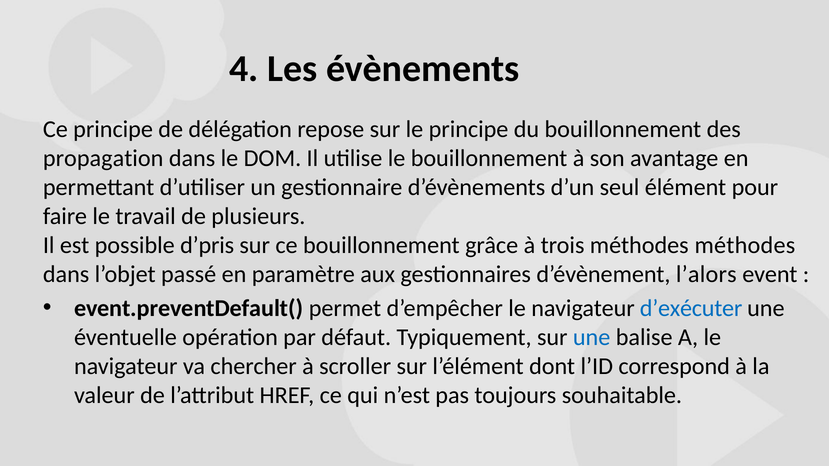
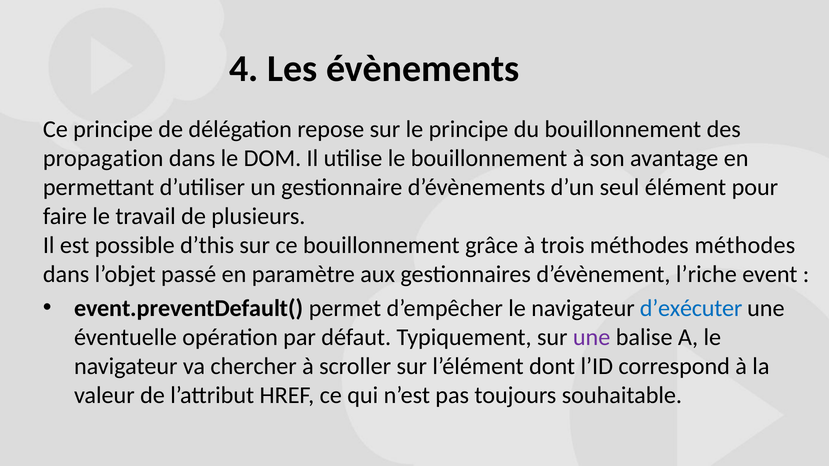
d’pris: d’pris -> d’this (207, 246)
l’alors: l’alors -> l’riche (706, 275)
une colour: blue -> purple (592, 338)
